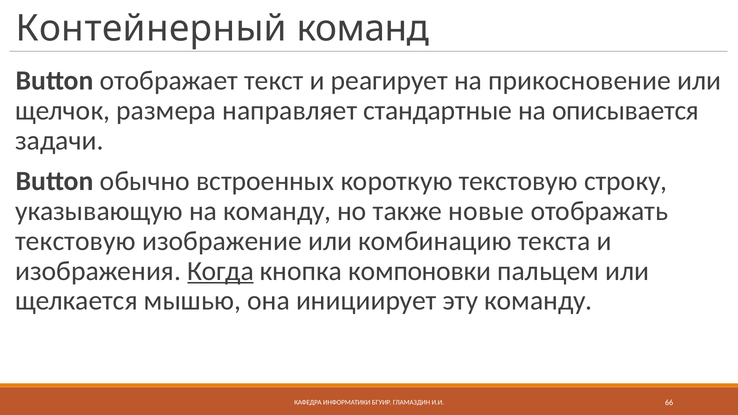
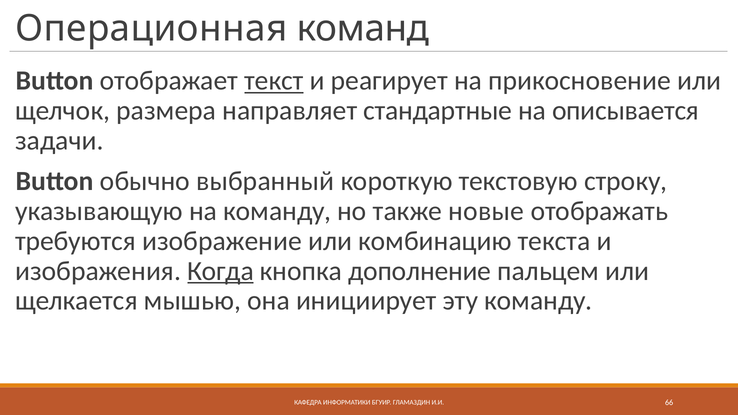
Контейнерный: Контейнерный -> Операционная (151, 29)
текст underline: none -> present (274, 81)
встроенных: встроенных -> выбранный (265, 181)
текстовую: текстовую -> требуются (76, 241)
компоновки: компоновки -> дополнение (420, 271)
